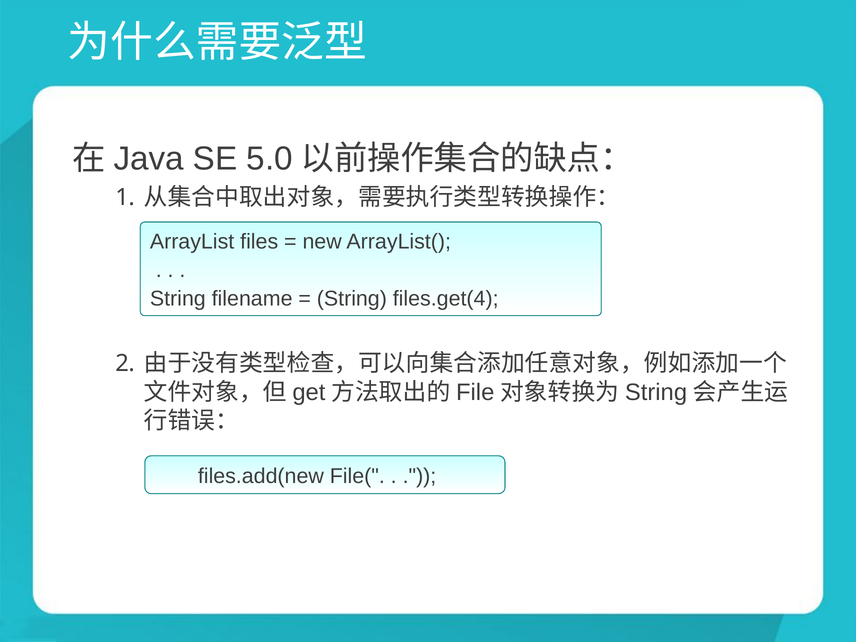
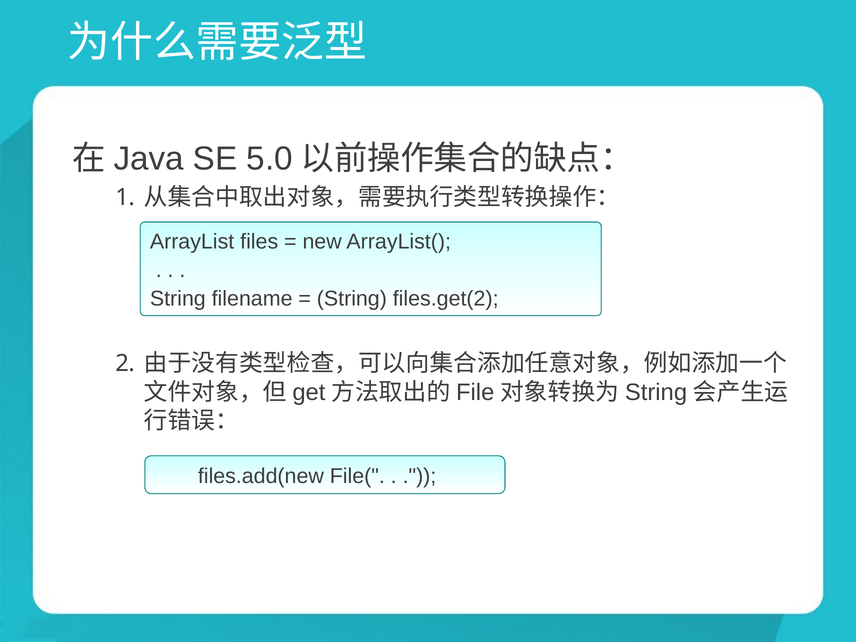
files.get(4: files.get(4 -> files.get(2 (446, 299)
